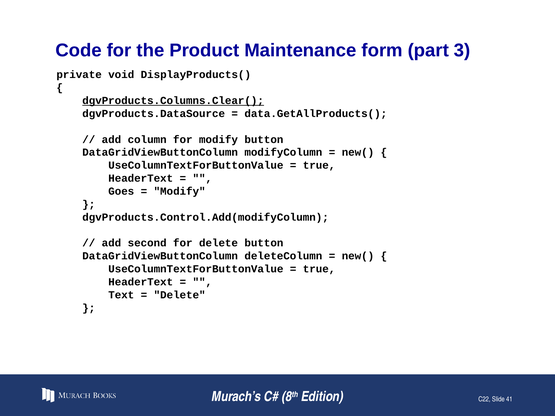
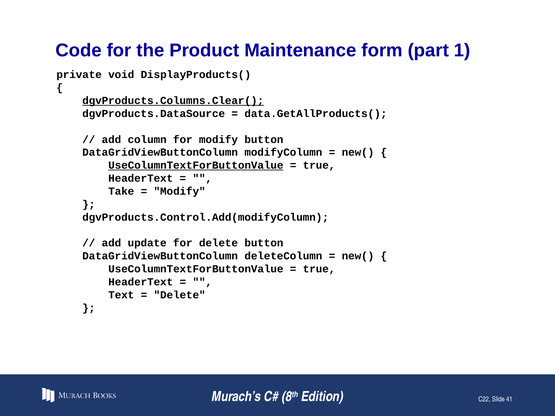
3: 3 -> 1 (462, 50)
UseColumnTextForButtonValue underline: none -> present (196, 165)
Goes: Goes -> Take (121, 191)
second: second -> update (147, 243)
